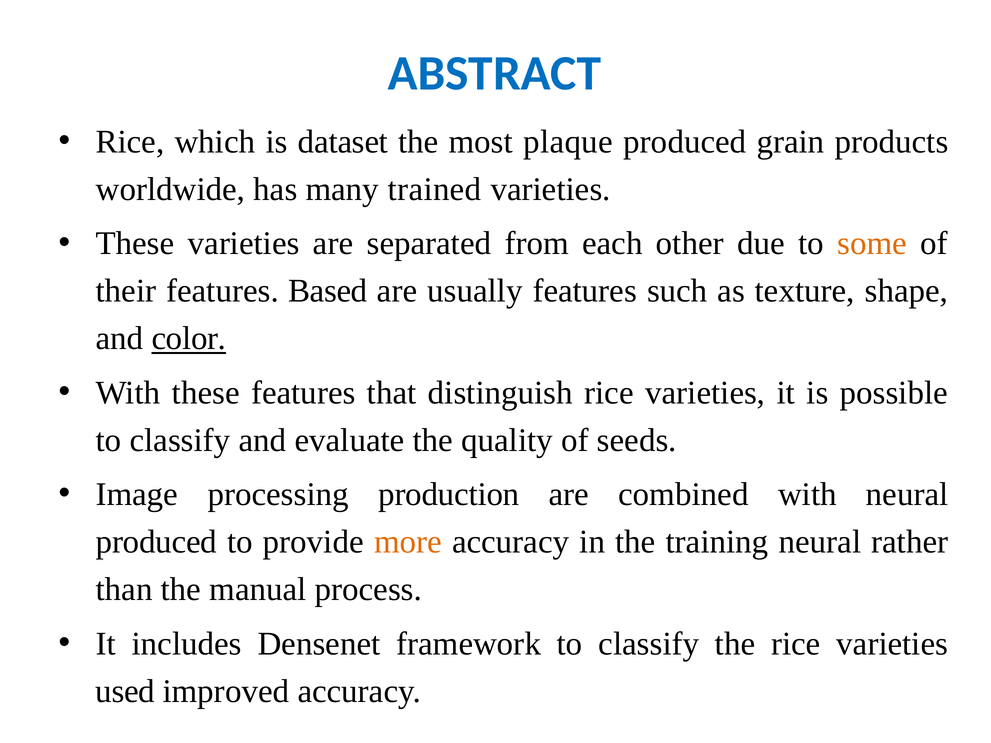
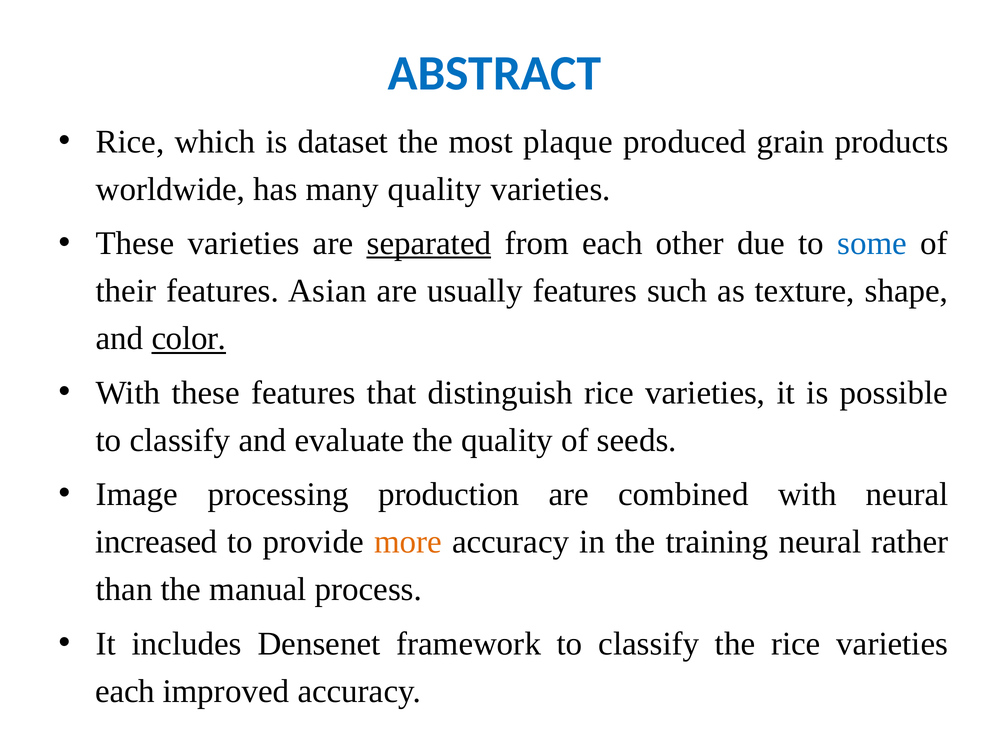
many trained: trained -> quality (435, 189)
separated underline: none -> present (429, 244)
some colour: orange -> blue (872, 244)
Based: Based -> Asian (327, 291)
produced: produced -> increased (156, 542)
used: used -> each (125, 691)
